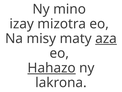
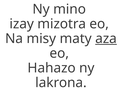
Hahazo underline: present -> none (52, 68)
